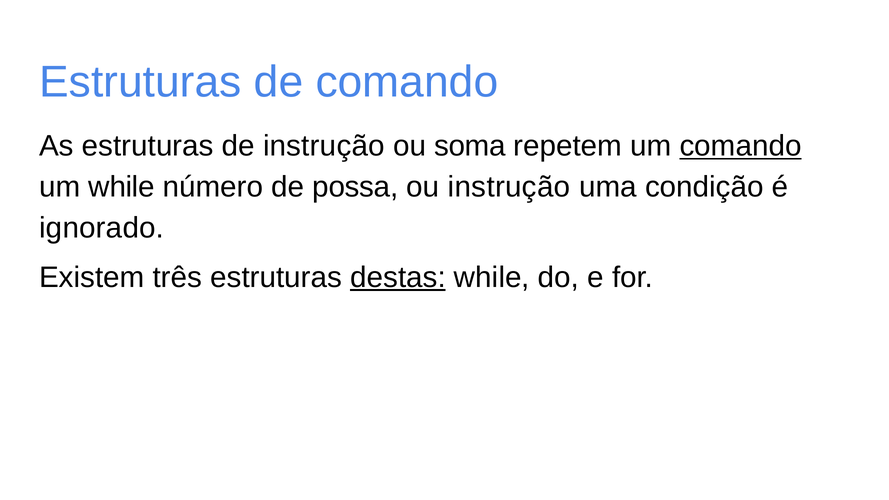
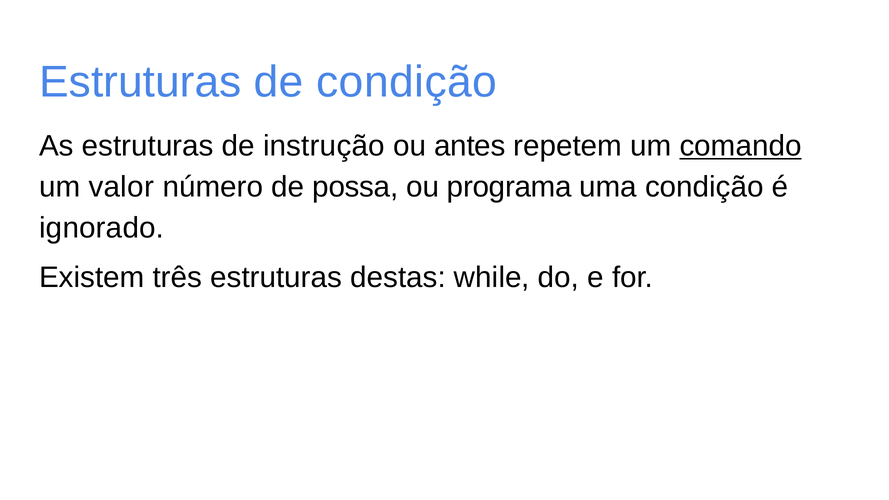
de comando: comando -> condição (407, 82)
soma: soma -> antes (470, 146)
um while: while -> valor (121, 187)
ou instrução: instrução -> programa (509, 187)
destas underline: present -> none (398, 277)
